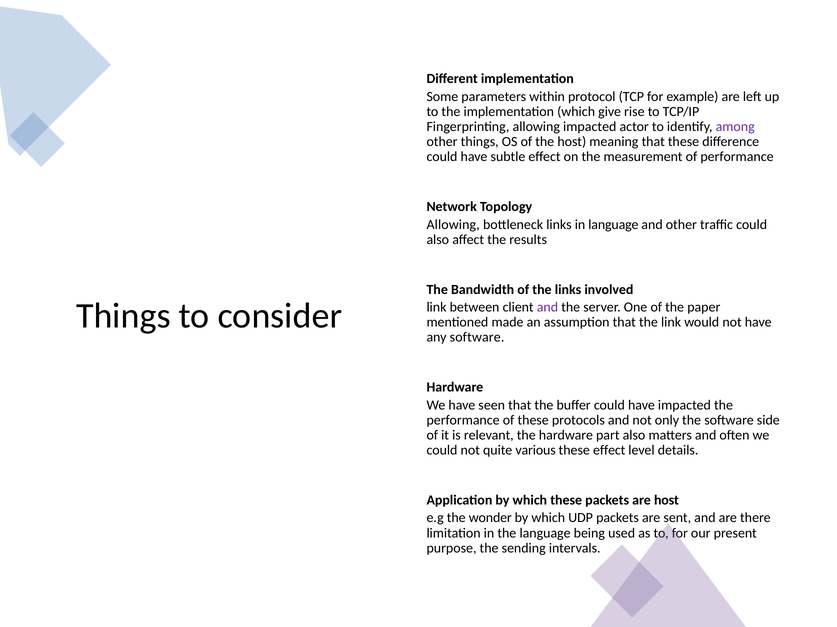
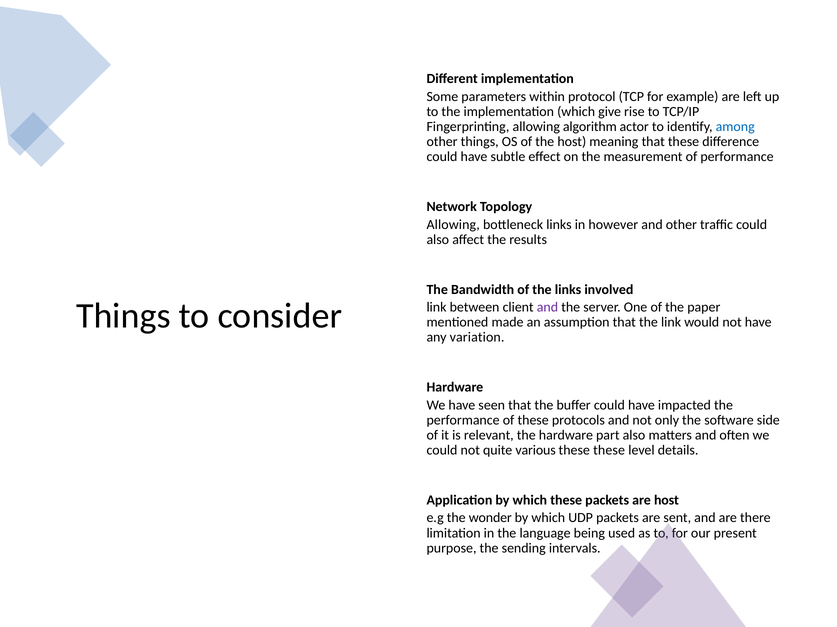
allowing impacted: impacted -> algorithm (590, 127)
among colour: purple -> blue (735, 127)
in language: language -> however (613, 225)
any software: software -> variation (477, 338)
these effect: effect -> these (609, 451)
